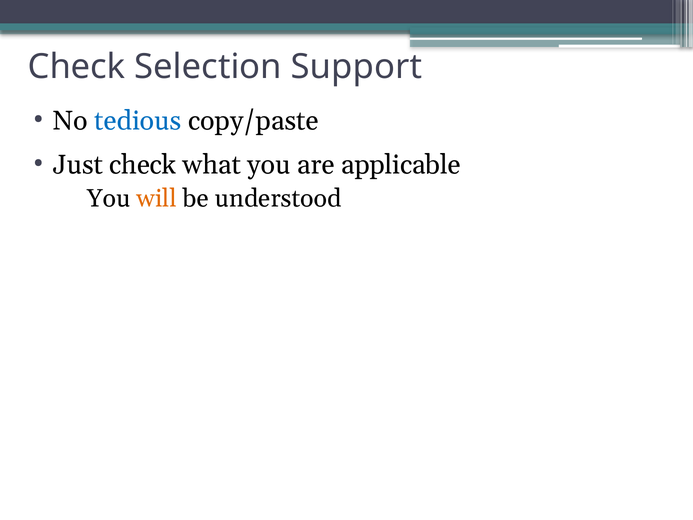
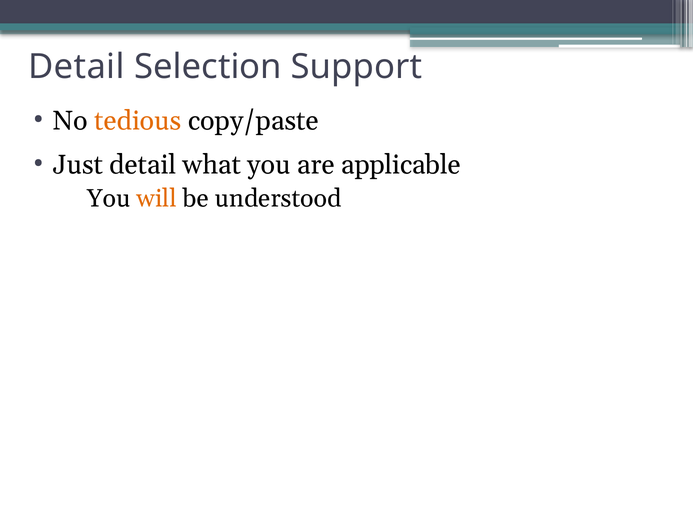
Check: Check -> Detail (76, 67)
tedious colour: blue -> orange (138, 121)
Just check: check -> detail (143, 165)
